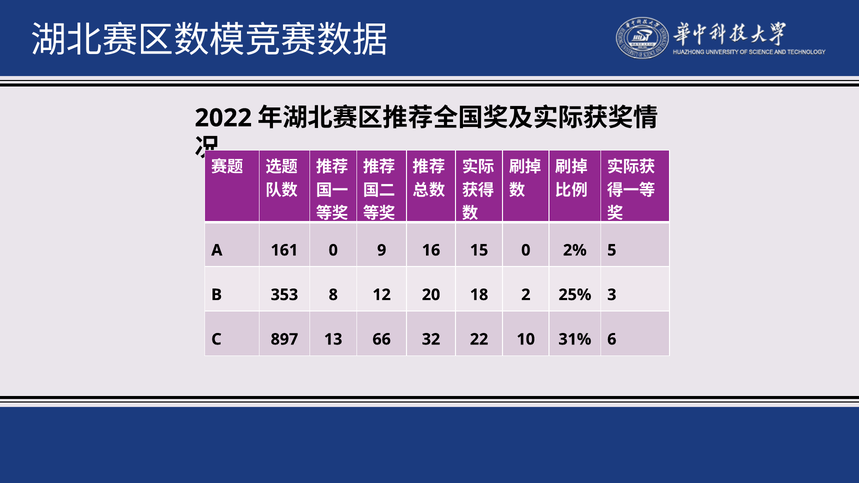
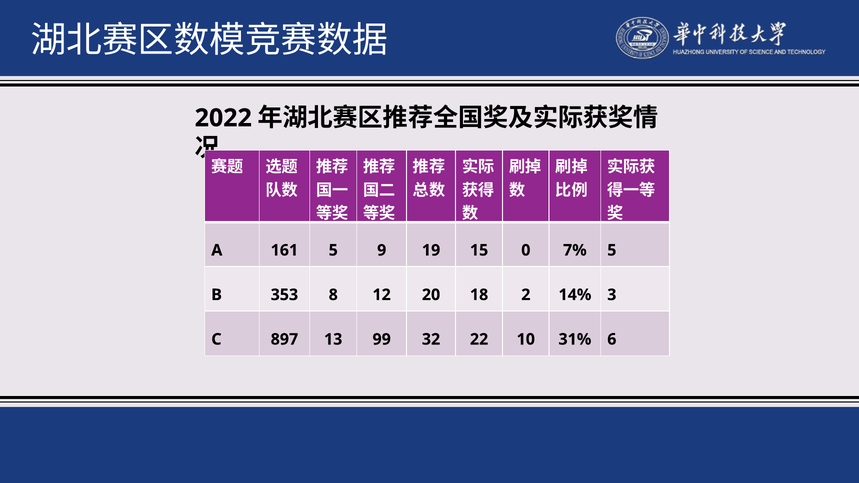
161 0: 0 -> 5 (333, 250)
16: 16 -> 19 (431, 250)
2%: 2% -> 7% (575, 250)
25%: 25% -> 14% (575, 295)
66: 66 -> 99 (382, 339)
